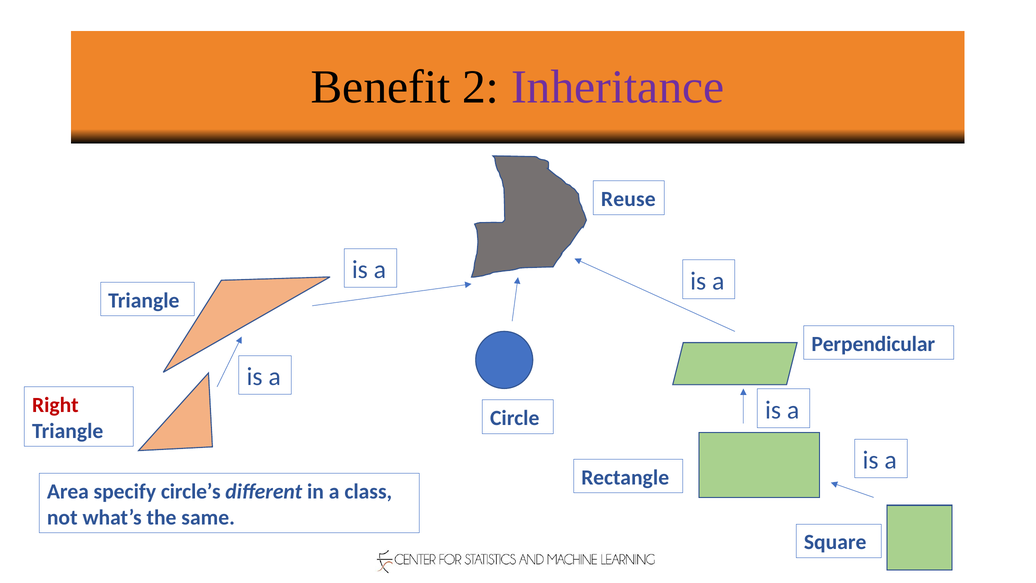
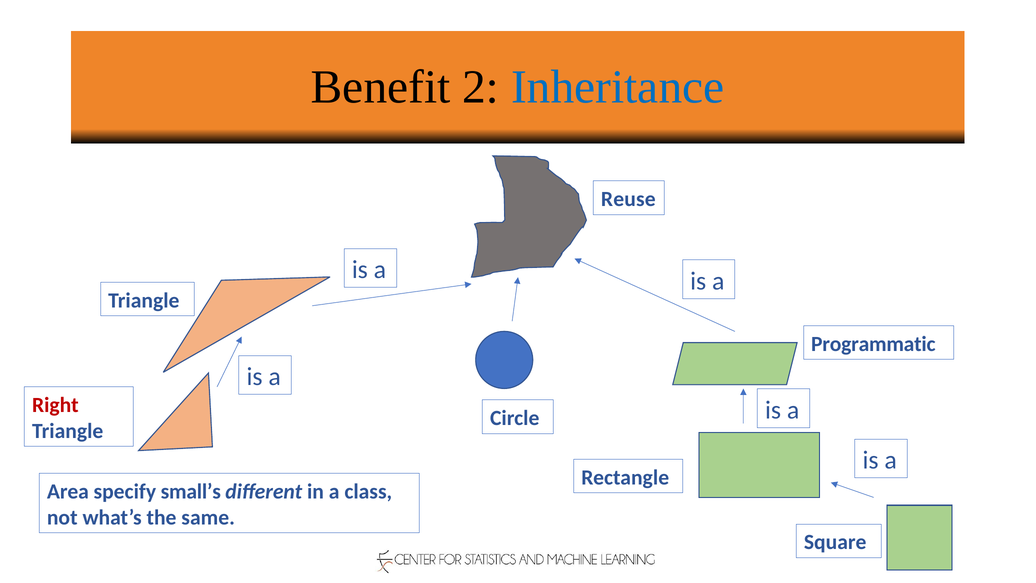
Inheritance colour: purple -> blue (618, 87)
Perpendicular: Perpendicular -> Programmatic (873, 344)
circle’s: circle’s -> small’s (191, 491)
